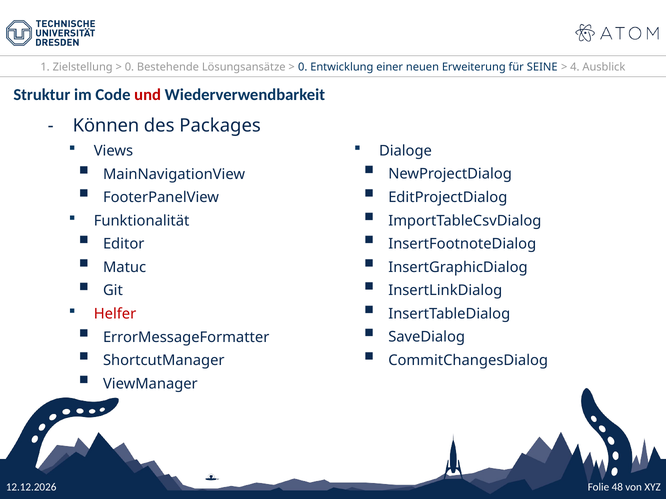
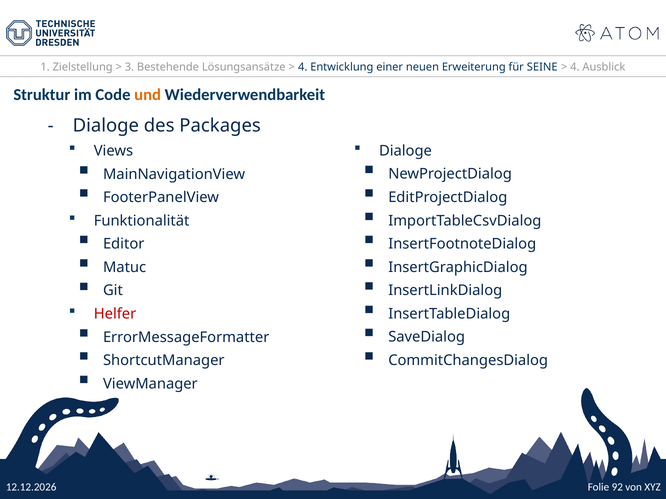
0: 0 -> 3 (129, 67)
0: 0 -> 4 (303, 67)
und colour: red -> orange (148, 95)
Können: Können -> Dialoge (106, 126)
48: 48 -> 92 (617, 488)
